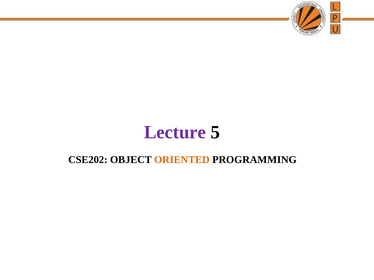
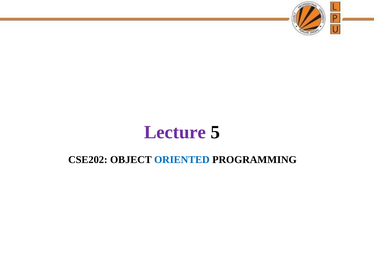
ORIENTED colour: orange -> blue (182, 160)
